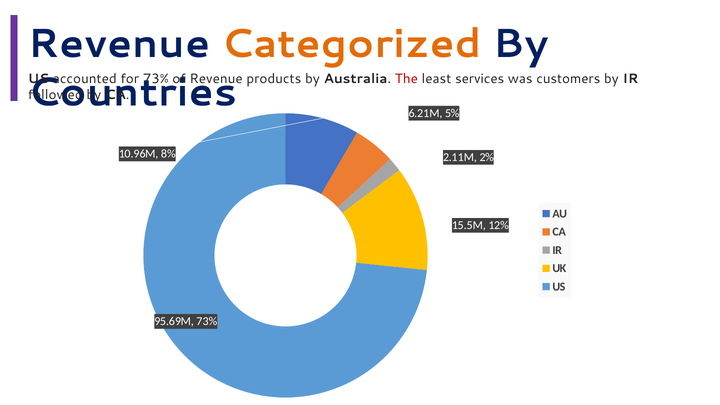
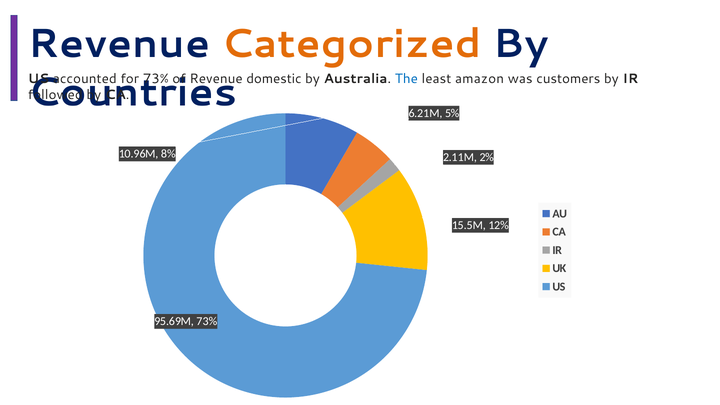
products: products -> domestic (274, 79)
The colour: red -> blue (406, 79)
services: services -> amazon (480, 79)
